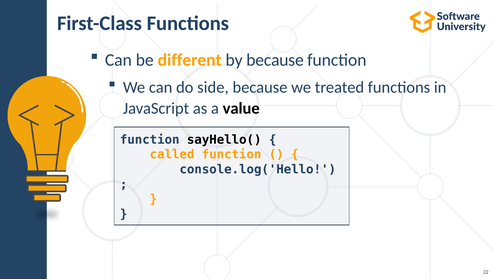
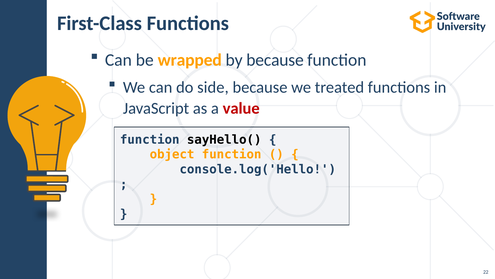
different: different -> wrapped (190, 60)
value colour: black -> red (241, 108)
called: called -> object (172, 154)
